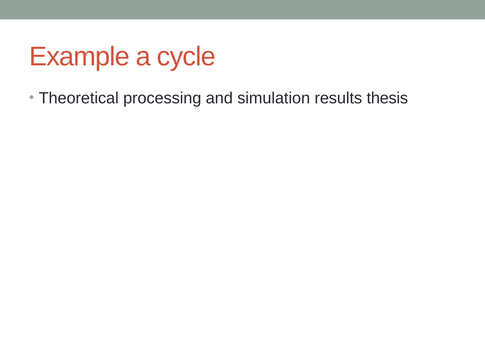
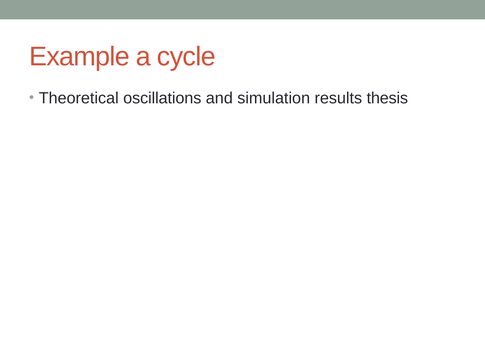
processing: processing -> oscillations (162, 98)
